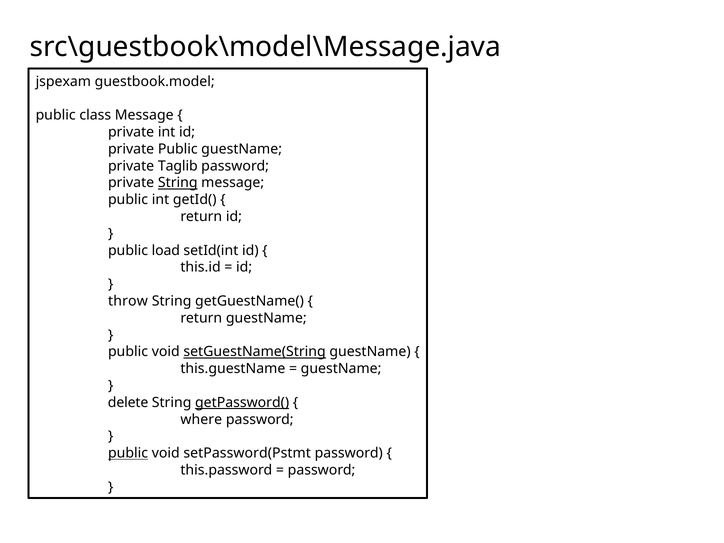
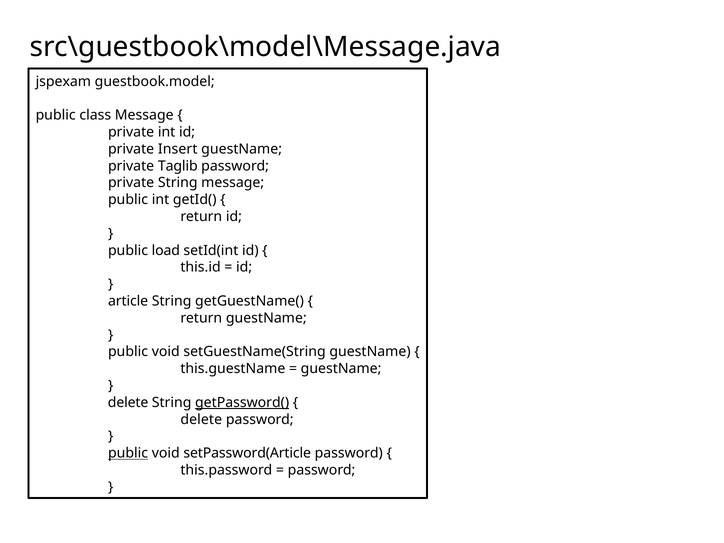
private Public: Public -> Insert (178, 149)
String underline: present -> none (178, 183)
throw: throw -> article (128, 301)
setGuestName(String underline: present -> none (255, 352)
where: where -> delete (201, 419)
setPassword(Pstmt: setPassword(Pstmt -> setPassword(Article (247, 453)
